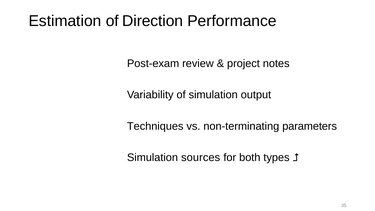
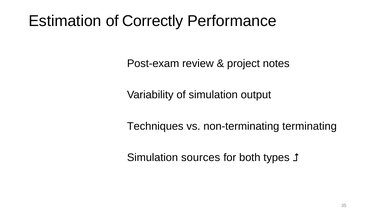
Direction: Direction -> Correctly (153, 21)
parameters: parameters -> terminating (310, 126)
